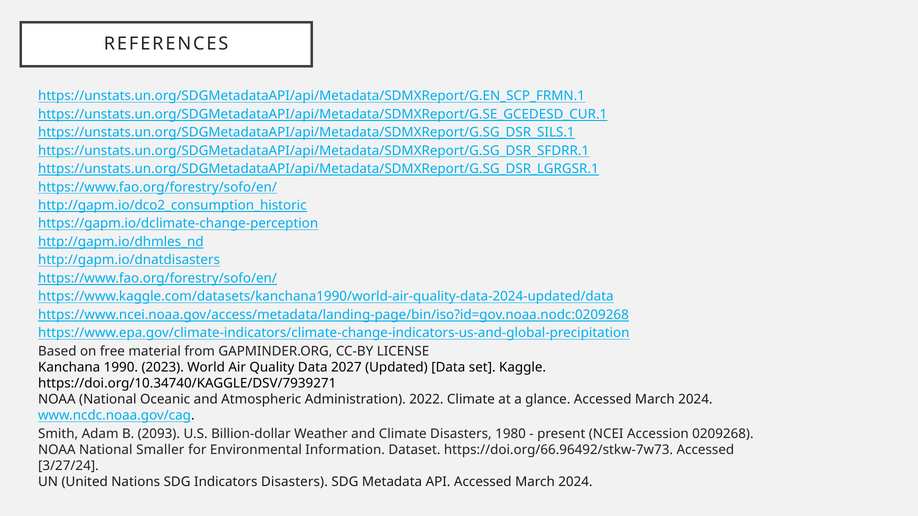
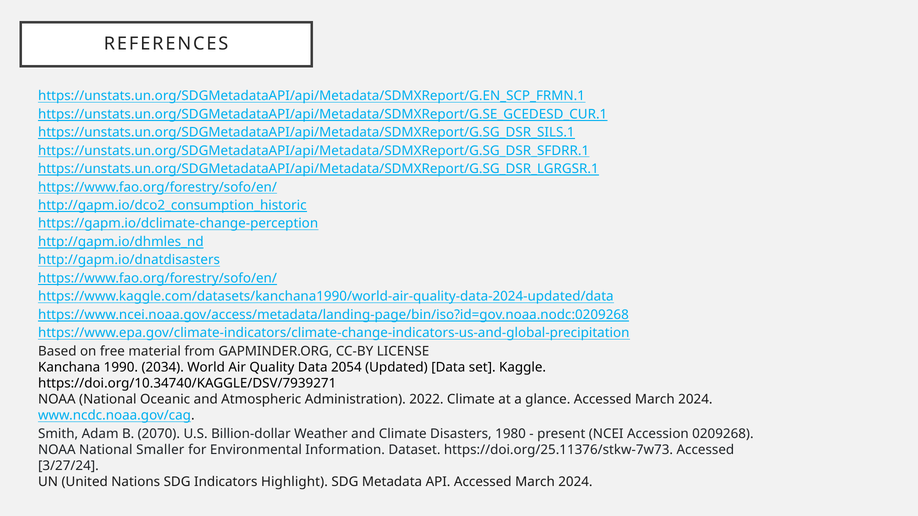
2023: 2023 -> 2034 (163, 367)
2027: 2027 -> 2054 (346, 367)
2093: 2093 -> 2070 (159, 434)
https://doi.org/66.96492/stkw-7w73: https://doi.org/66.96492/stkw-7w73 -> https://doi.org/25.11376/stkw-7w73 (558, 450)
Indicators Disasters: Disasters -> Highlight (294, 482)
